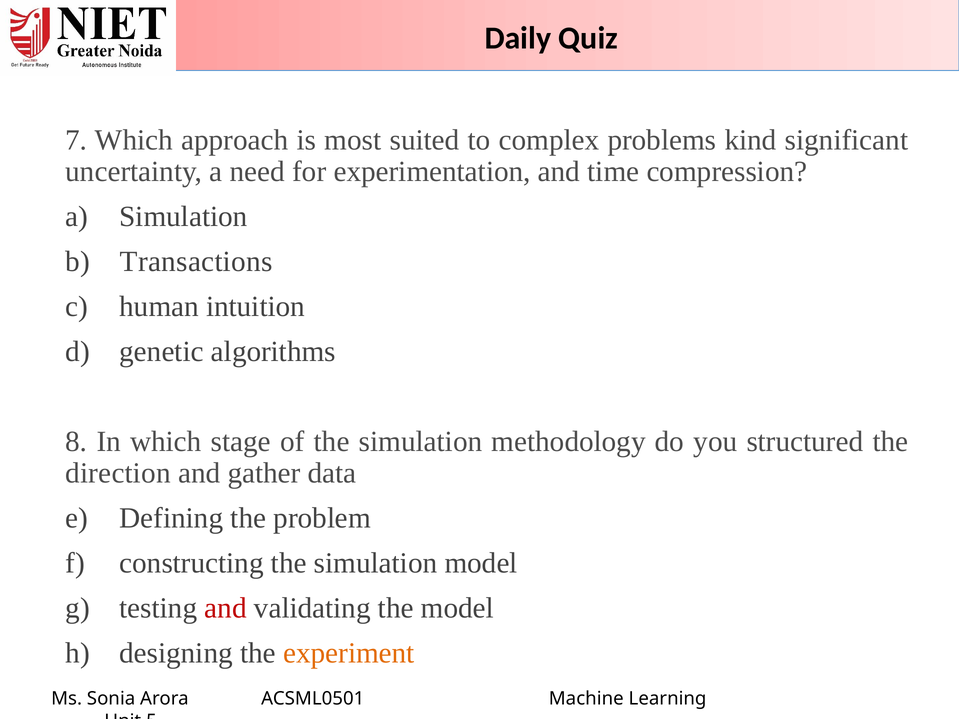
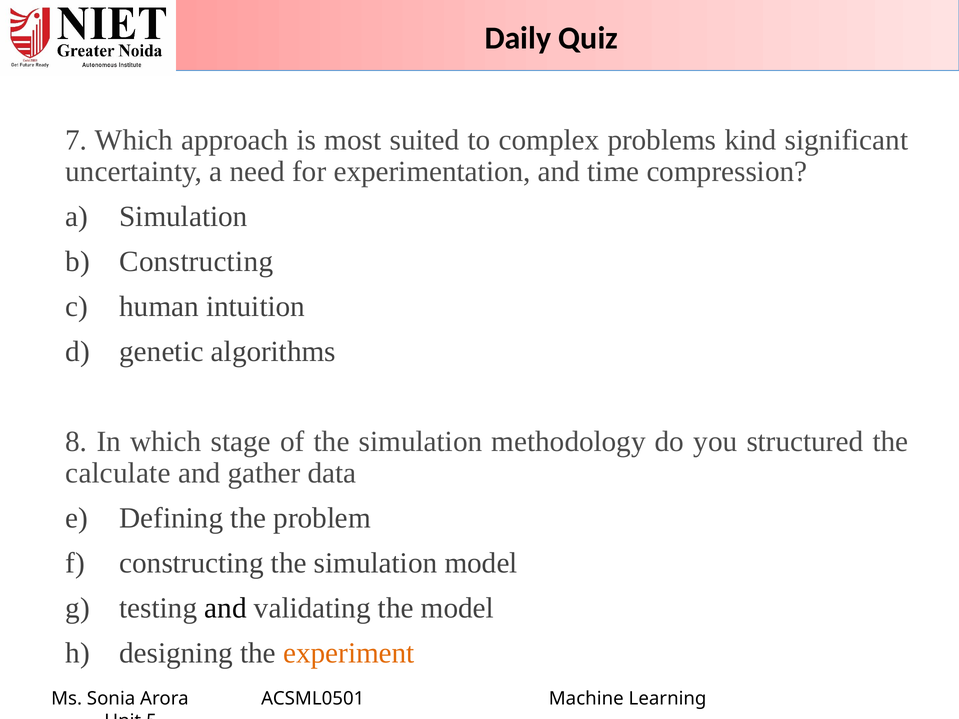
Transactions: Transactions -> Constructing (196, 262)
direction: direction -> calculate (118, 473)
and colour: red -> black (226, 608)
